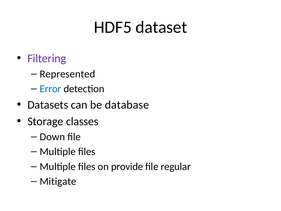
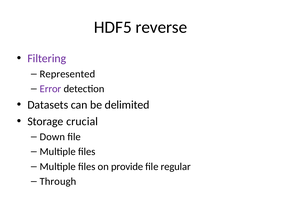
dataset: dataset -> reverse (161, 27)
Error colour: blue -> purple (50, 89)
database: database -> delimited (127, 105)
classes: classes -> crucial (82, 121)
Mitigate: Mitigate -> Through (58, 181)
